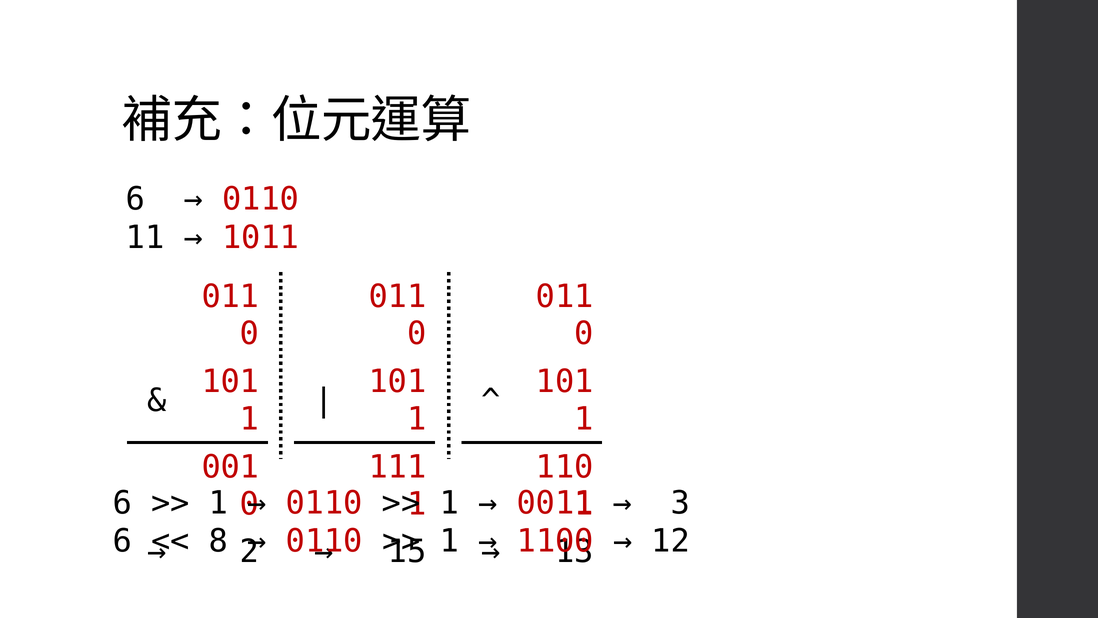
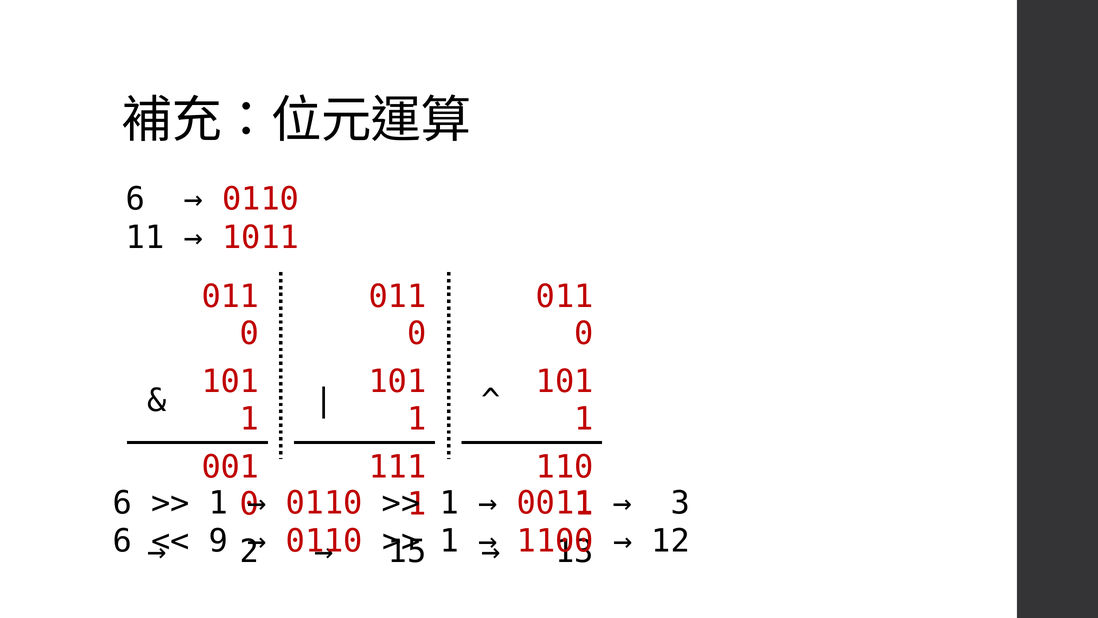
8: 8 -> 9 (218, 541)
